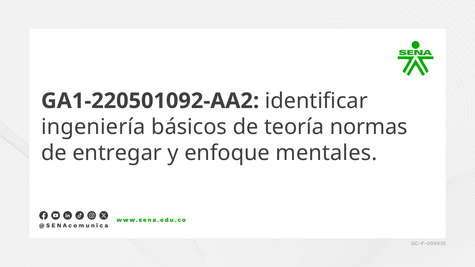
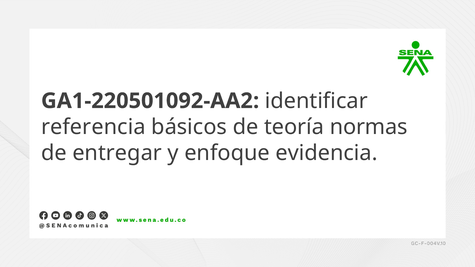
ingeniería: ingeniería -> referencia (93, 127)
mentales: mentales -> evidencia (327, 153)
